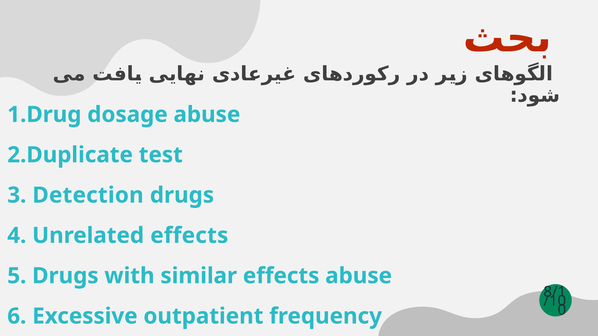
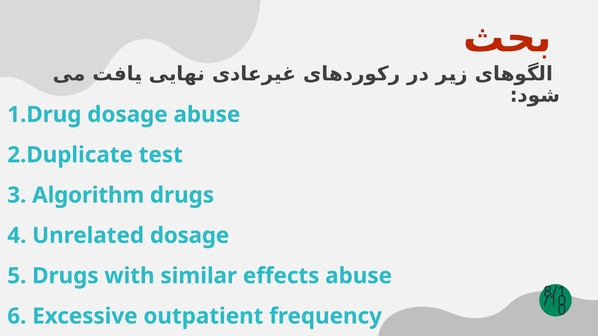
Detection: Detection -> Algorithm (88, 195)
Unrelated effects: effects -> dosage (190, 236)
